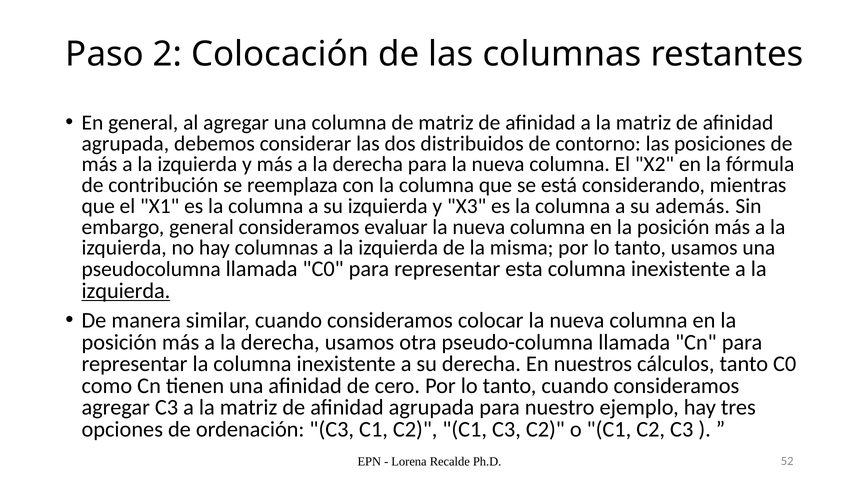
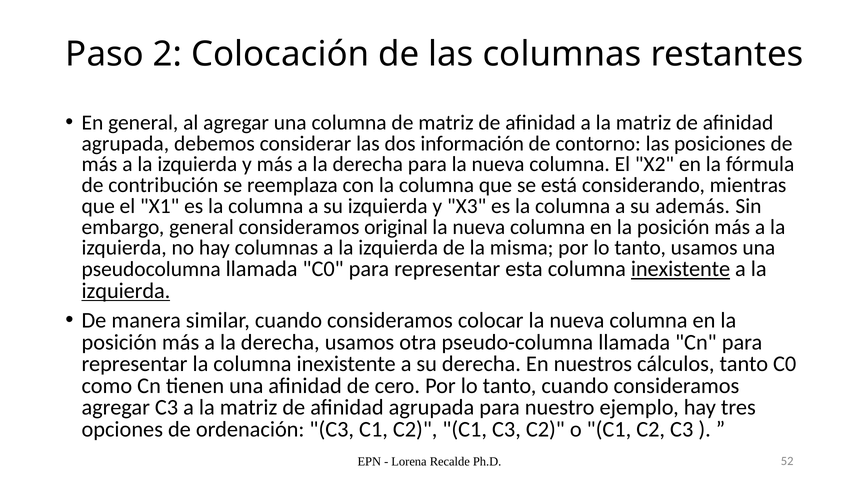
distribuidos: distribuidos -> información (472, 144)
evaluar: evaluar -> original (396, 227)
inexistente underline: none -> present (681, 269)
